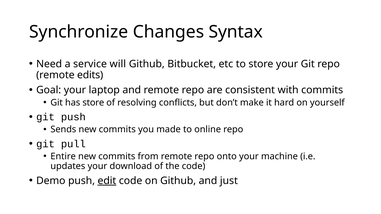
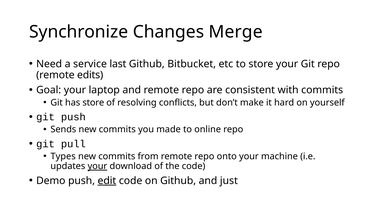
Syntax: Syntax -> Merge (236, 32)
will: will -> last (118, 64)
Entire: Entire -> Types (63, 157)
your underline: none -> present (97, 166)
